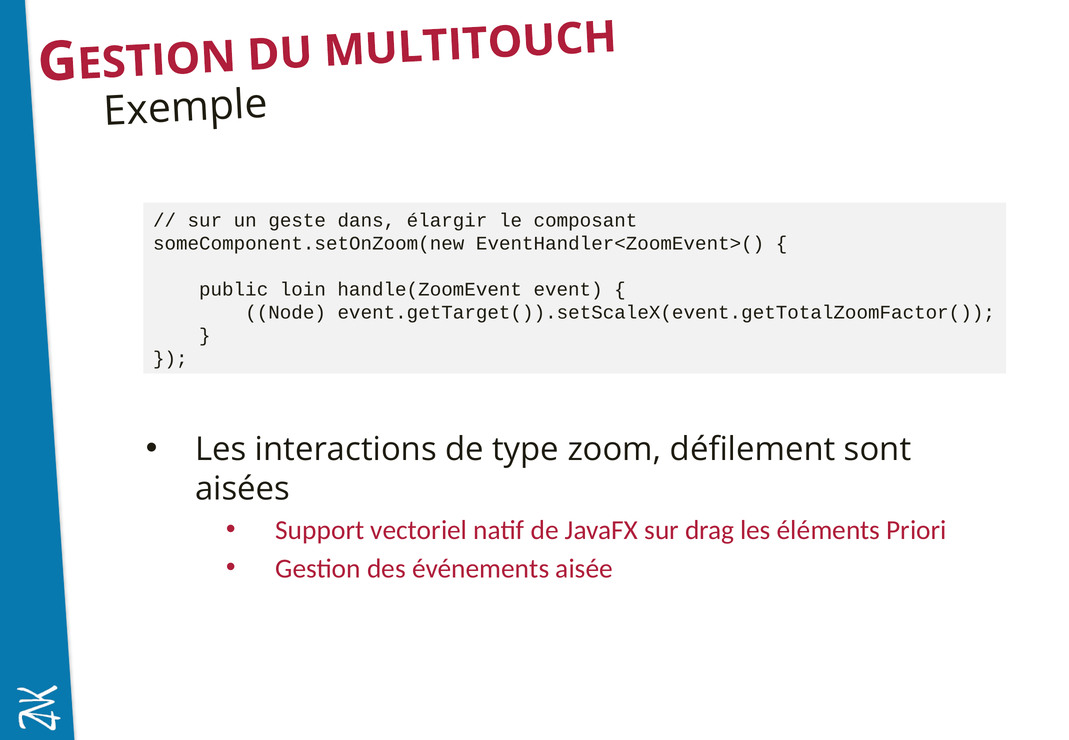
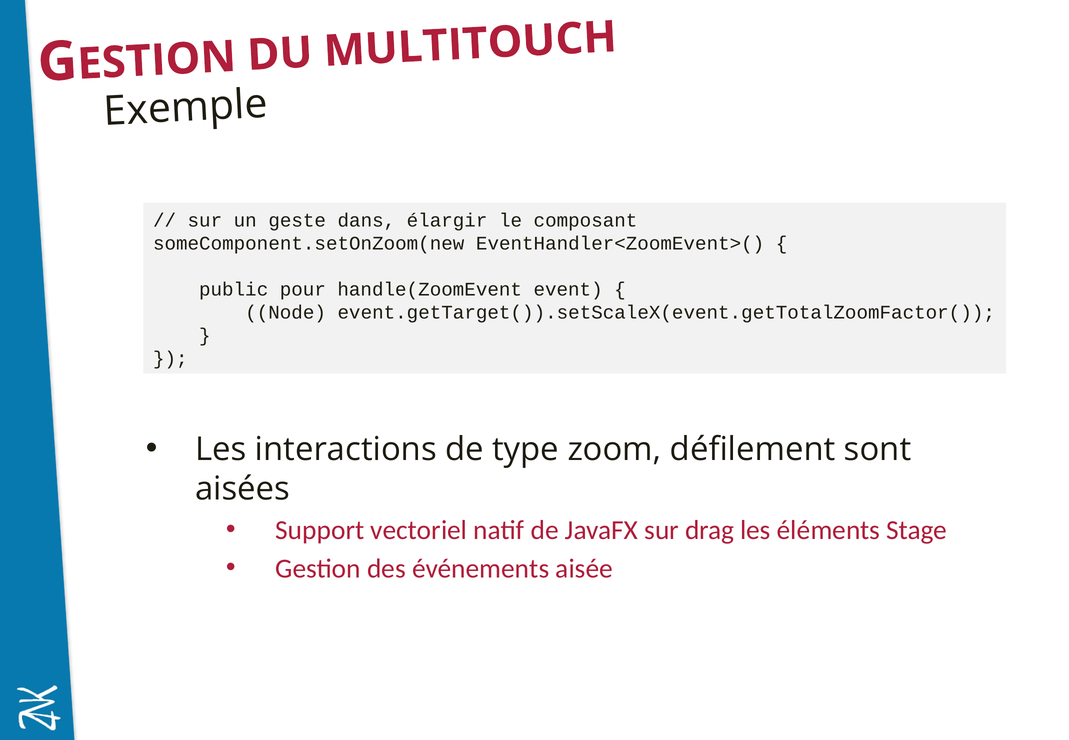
loin: loin -> pour (303, 289)
Priori: Priori -> Stage (917, 530)
